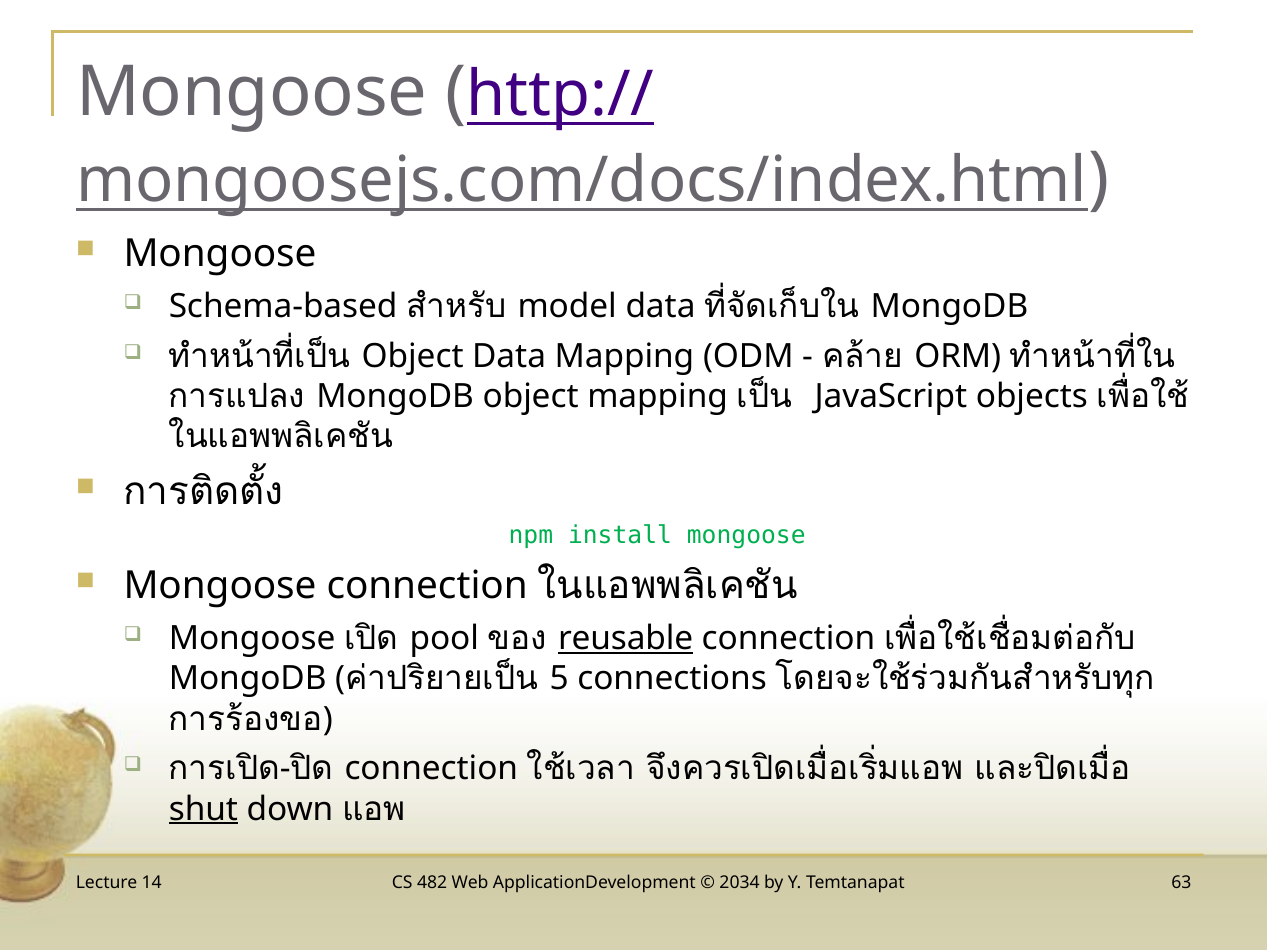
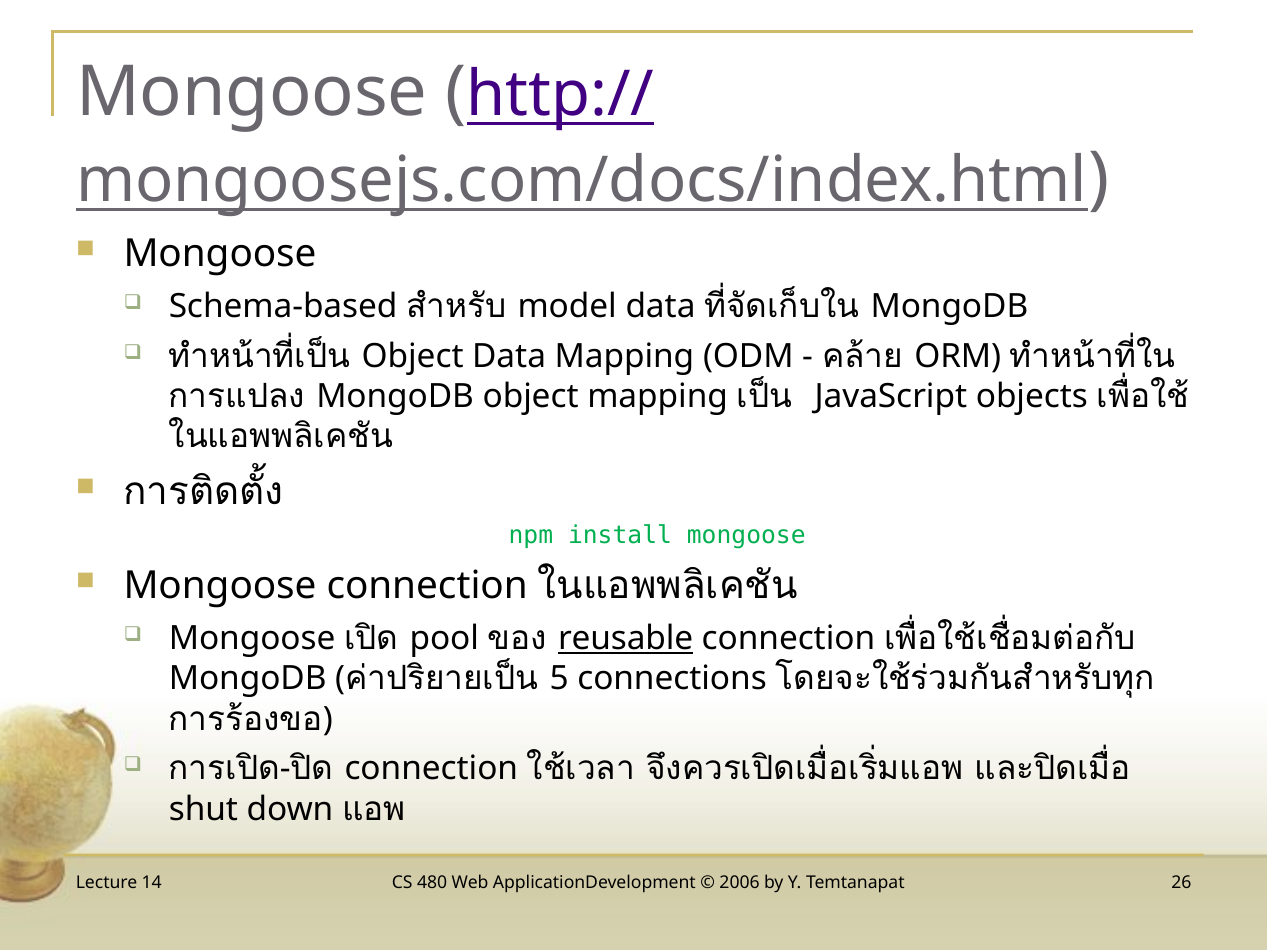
shut underline: present -> none (203, 809)
482: 482 -> 480 (432, 883)
2034: 2034 -> 2006 (740, 883)
63: 63 -> 26 (1181, 883)
